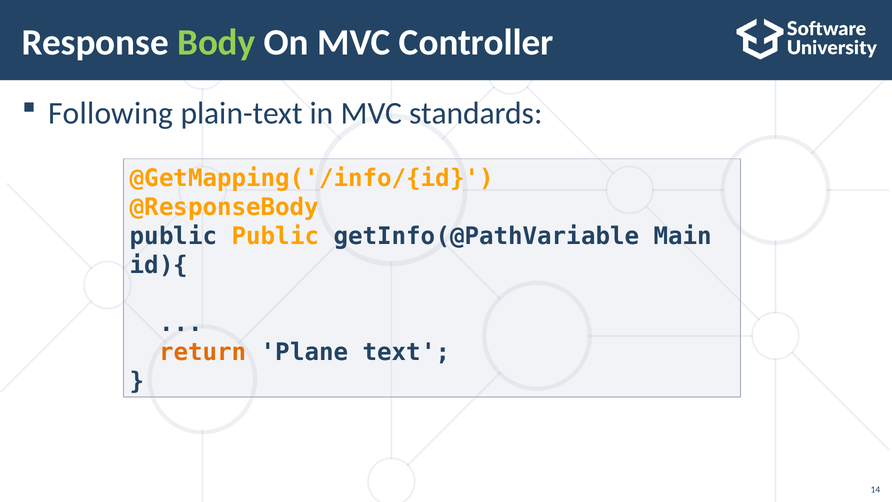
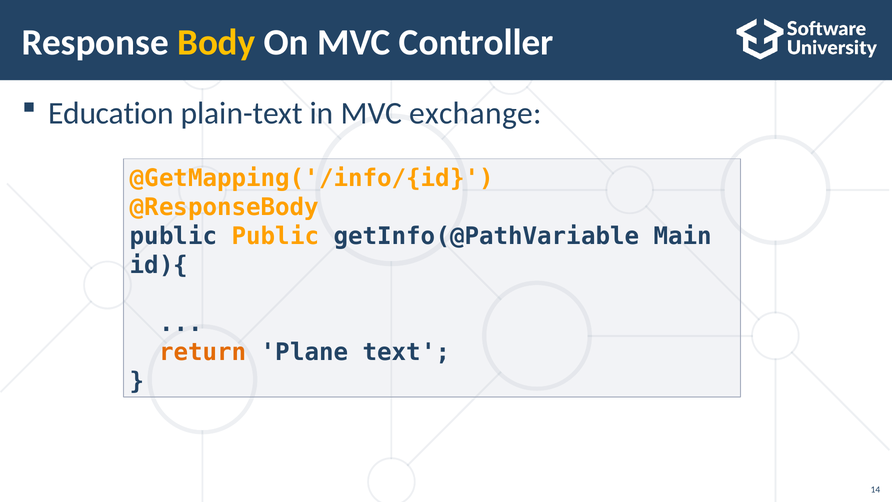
Body colour: light green -> yellow (216, 42)
Following: Following -> Education (111, 113)
standards: standards -> exchange (476, 113)
